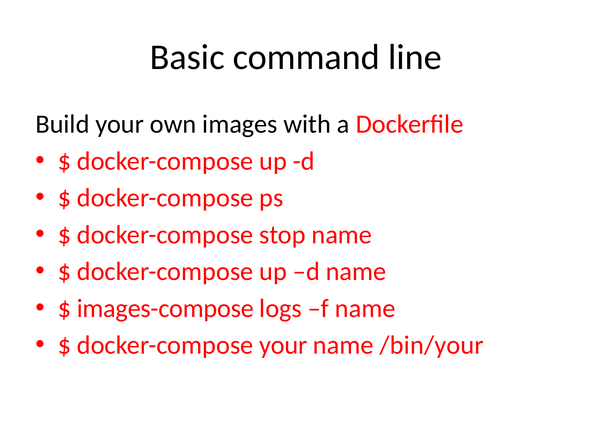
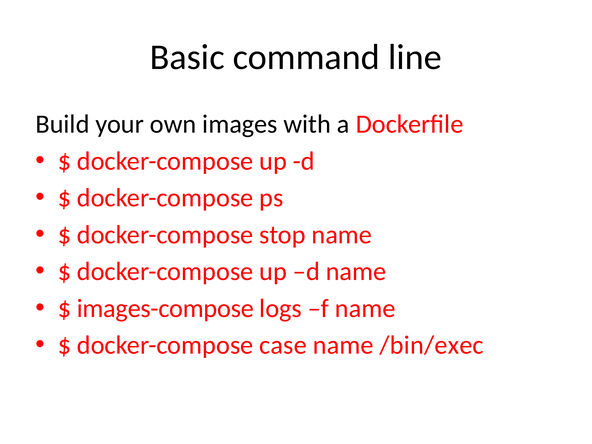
docker-compose your: your -> case (283, 345)
/bin/your: /bin/your -> /bin/exec (432, 345)
